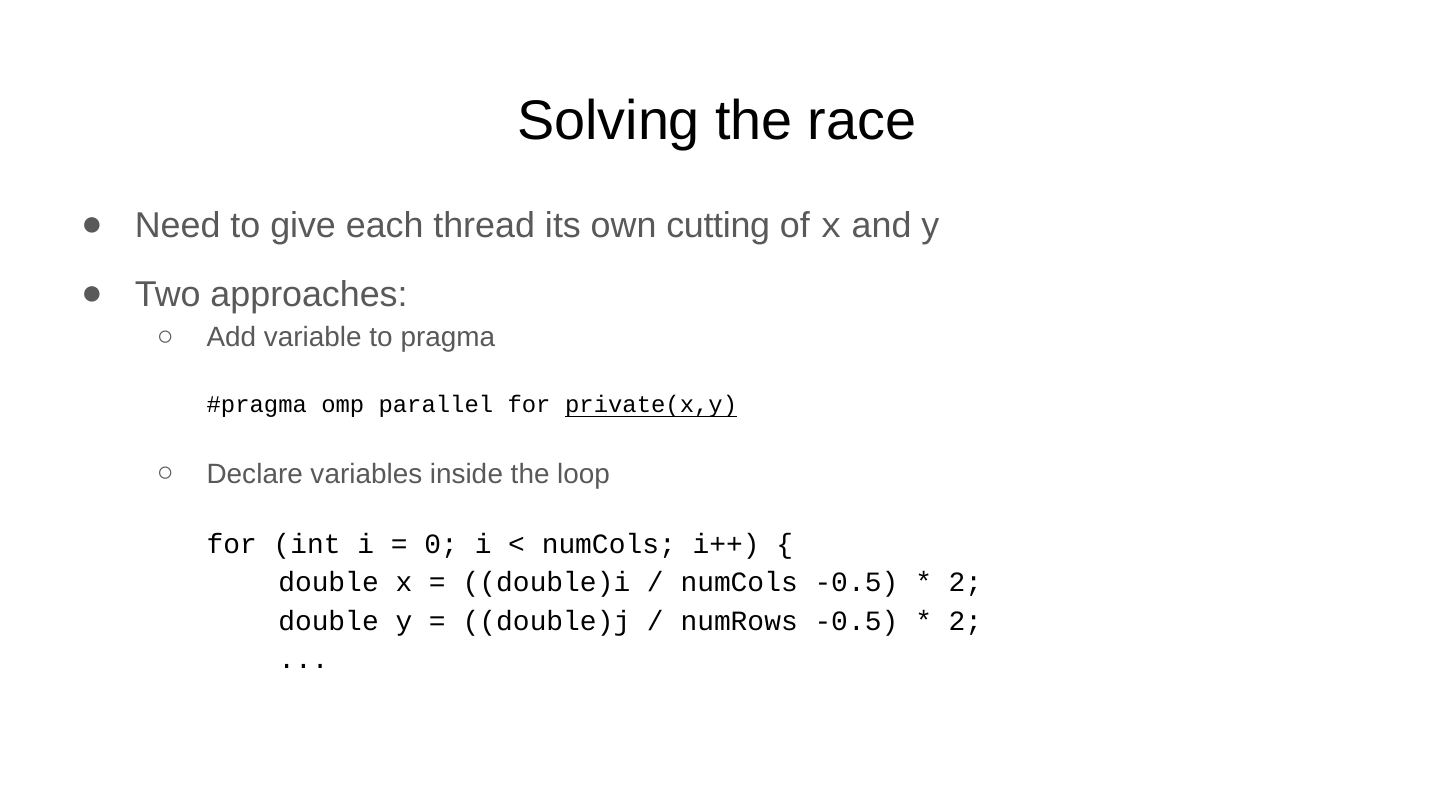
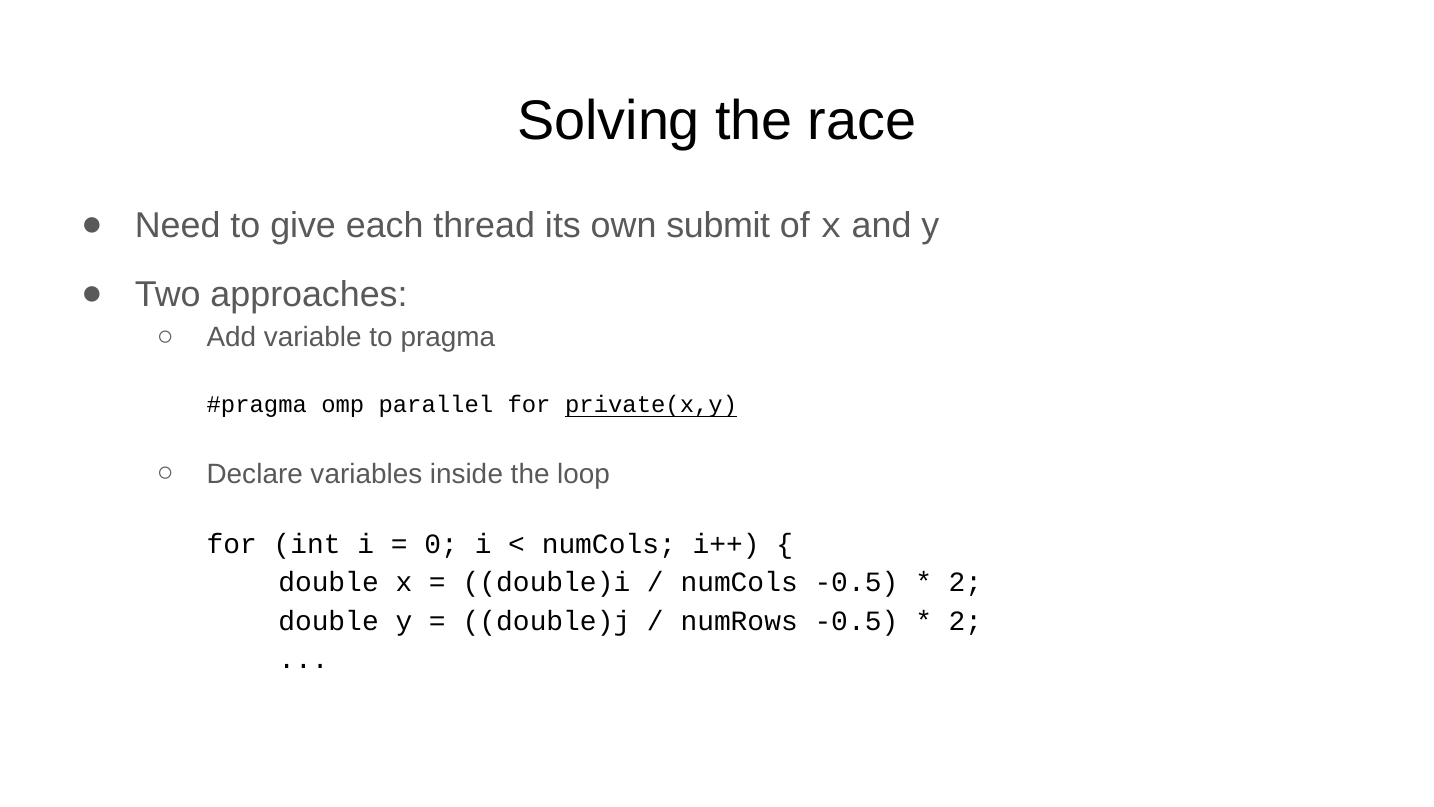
cutting: cutting -> submit (718, 226)
